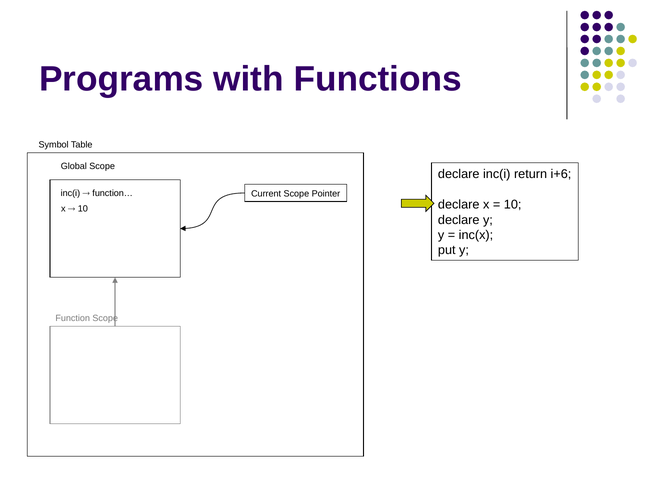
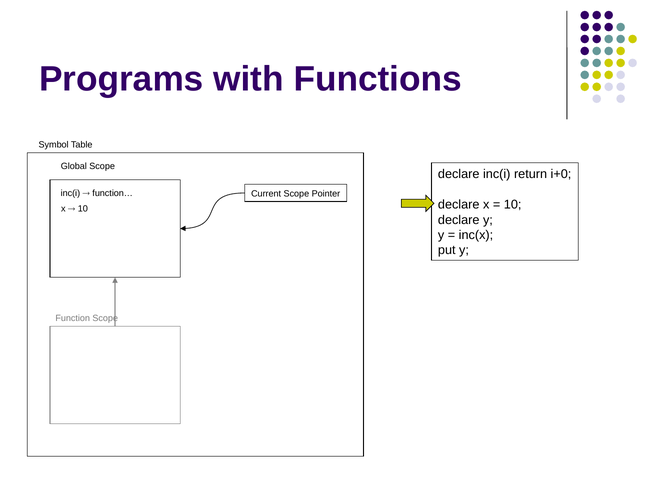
i+6: i+6 -> i+0 (561, 174)
